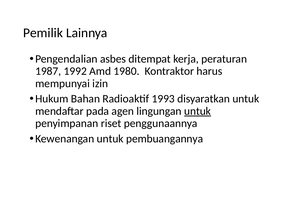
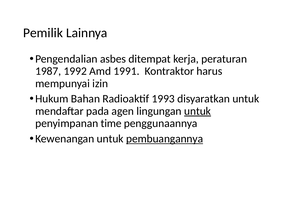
1980: 1980 -> 1991 (127, 71)
riset: riset -> time (111, 123)
pembuangannya underline: none -> present (165, 139)
